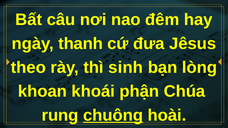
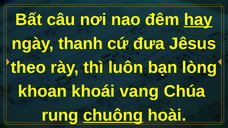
hay underline: none -> present (198, 20)
sinh: sinh -> luôn (126, 68)
phận: phận -> vang (139, 91)
